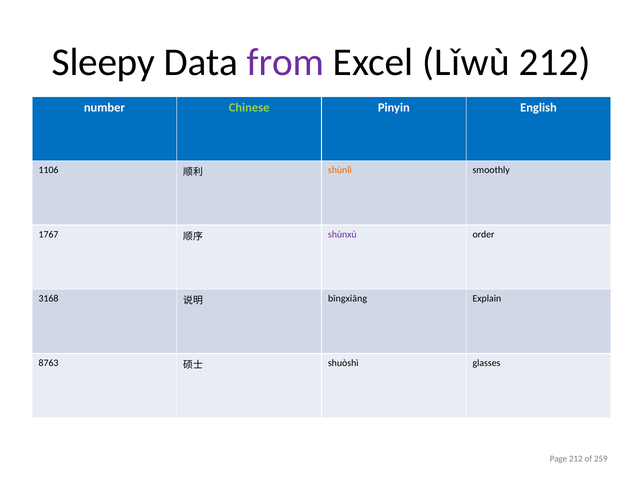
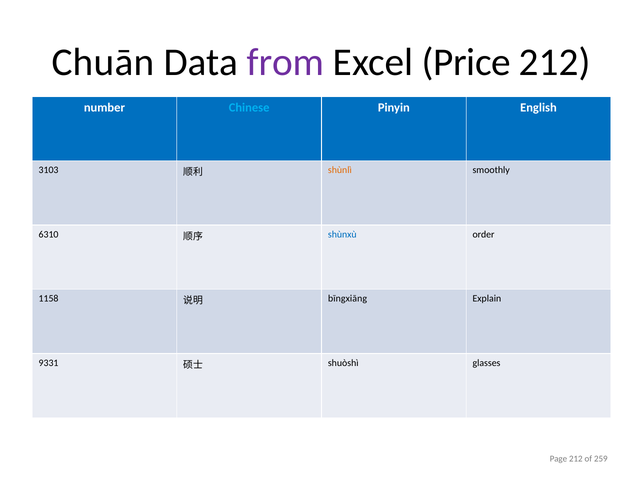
Sleepy: Sleepy -> Chuān (103, 62)
Lǐwù: Lǐwù -> Price (466, 62)
Chinese colour: light green -> light blue (249, 107)
1106: 1106 -> 3103 (49, 170)
1767: 1767 -> 6310 (49, 234)
shùnxù colour: purple -> blue (342, 234)
3168: 3168 -> 1158 (49, 299)
8763: 8763 -> 9331 (49, 363)
